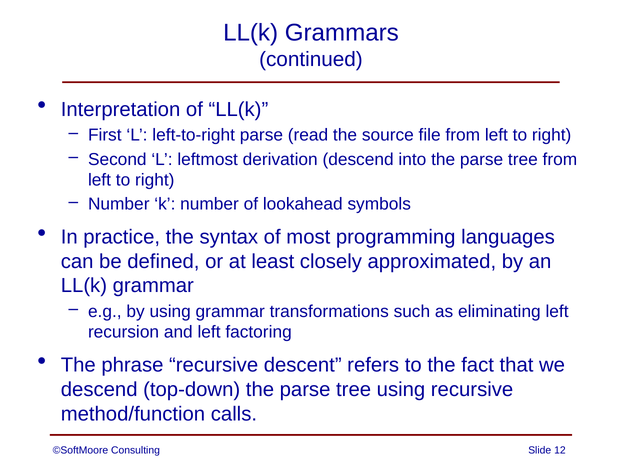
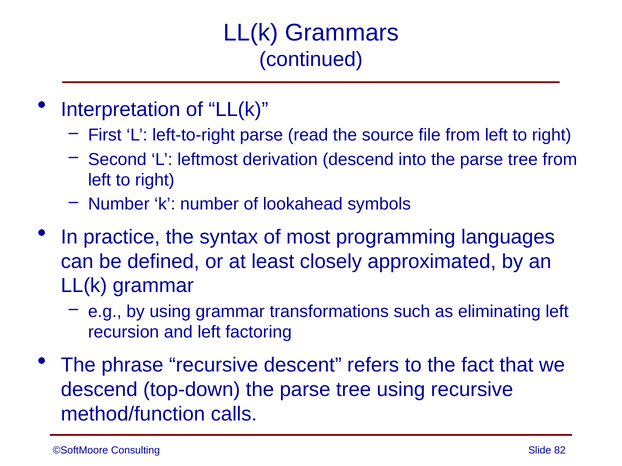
12: 12 -> 82 (560, 451)
